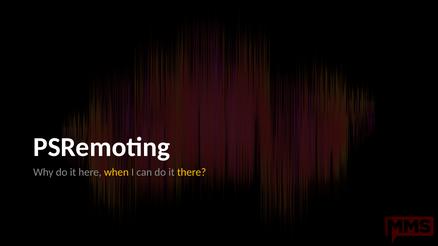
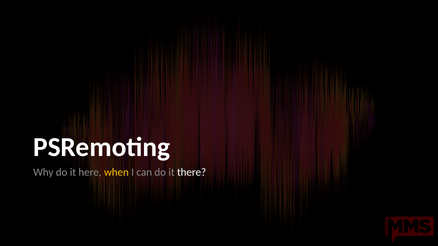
there colour: yellow -> white (192, 172)
